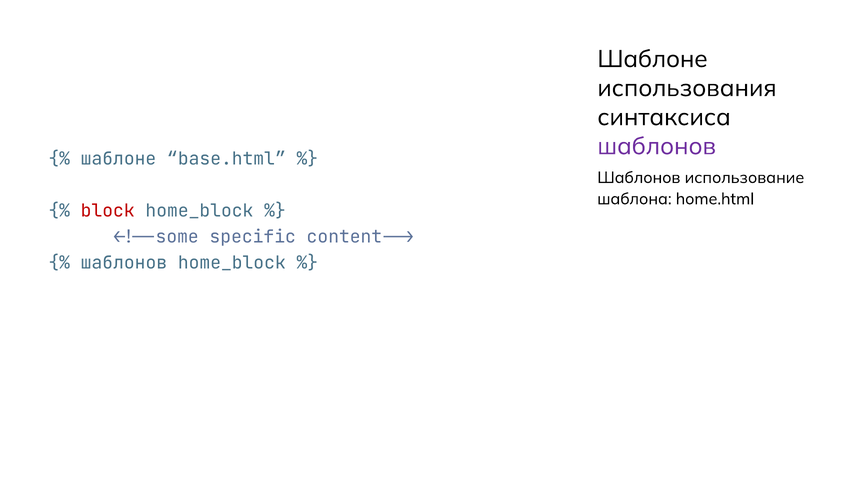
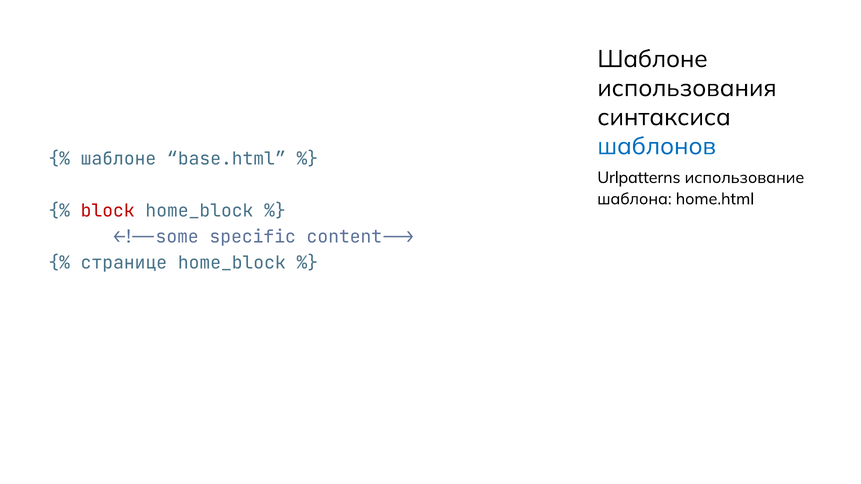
шаблонов colour: purple -> blue (657, 146)
Шаблонов: Шаблонов -> Urlpatterns (639, 178)
шаблонов: шаблонов -> странице (124, 263)
